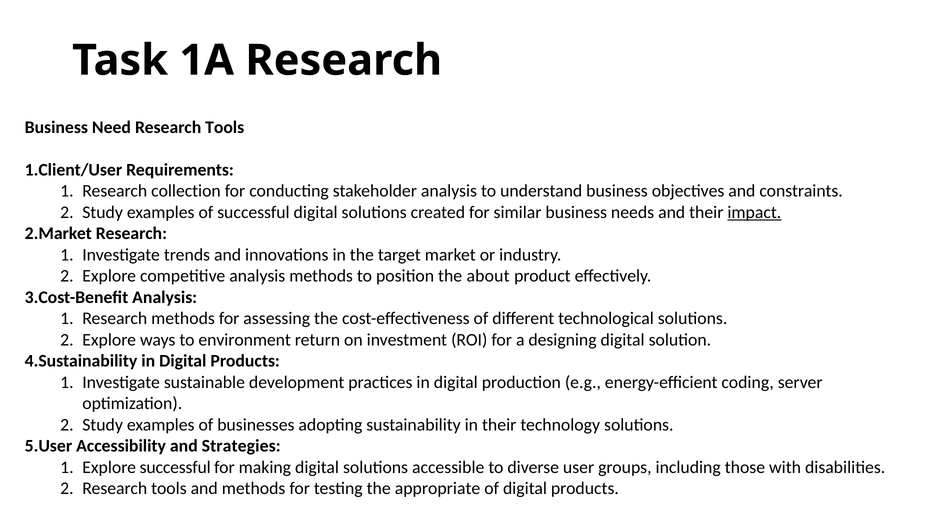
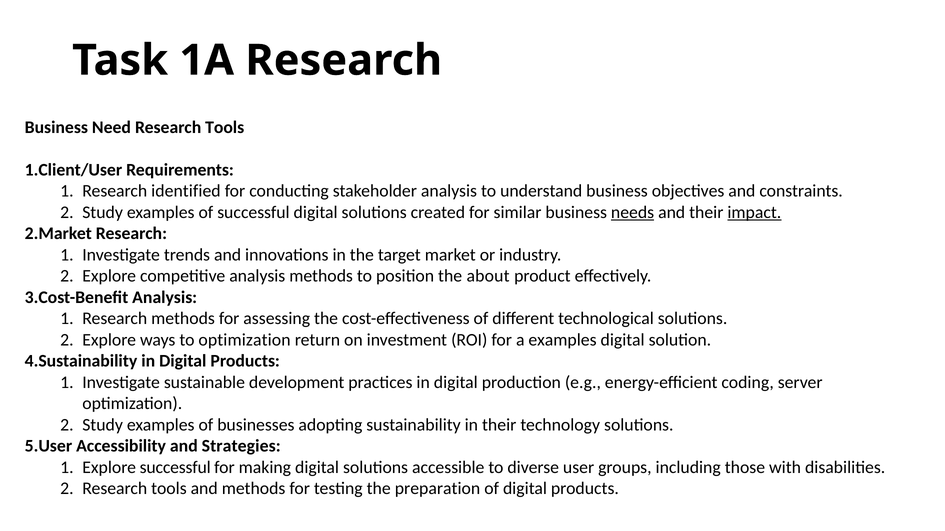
collection: collection -> identified (186, 191)
needs underline: none -> present (633, 213)
to environment: environment -> optimization (245, 340)
a designing: designing -> examples (562, 340)
appropriate: appropriate -> preparation (438, 489)
